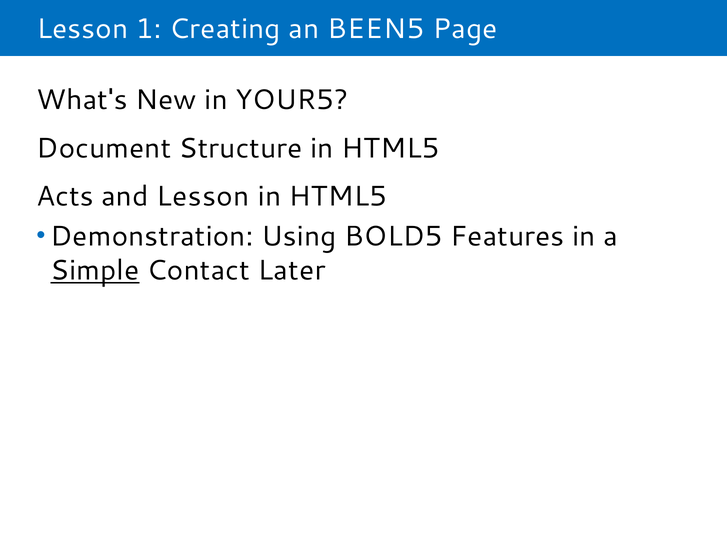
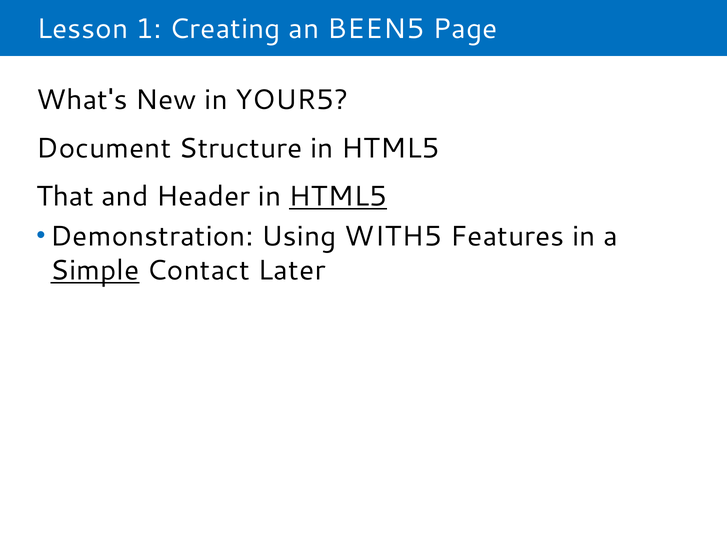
Acts: Acts -> That (65, 197)
and Lesson: Lesson -> Header (203, 197)
HTML5 underline: none -> present (338, 197)
BOLD5: BOLD5 -> WITH5 (393, 237)
